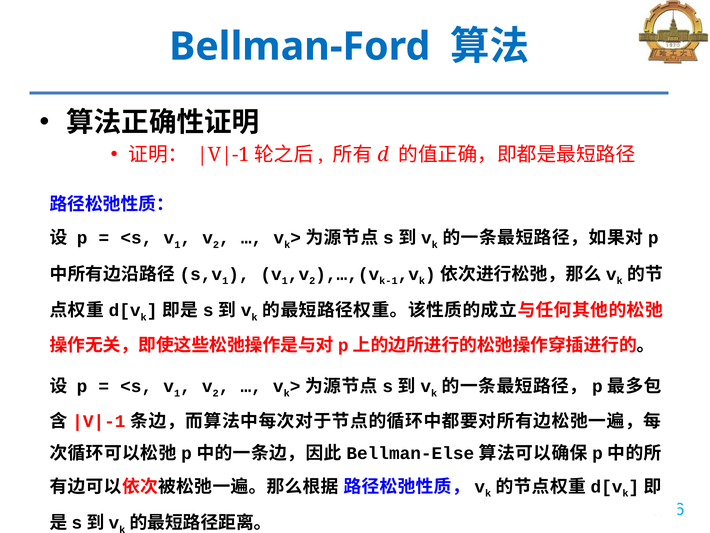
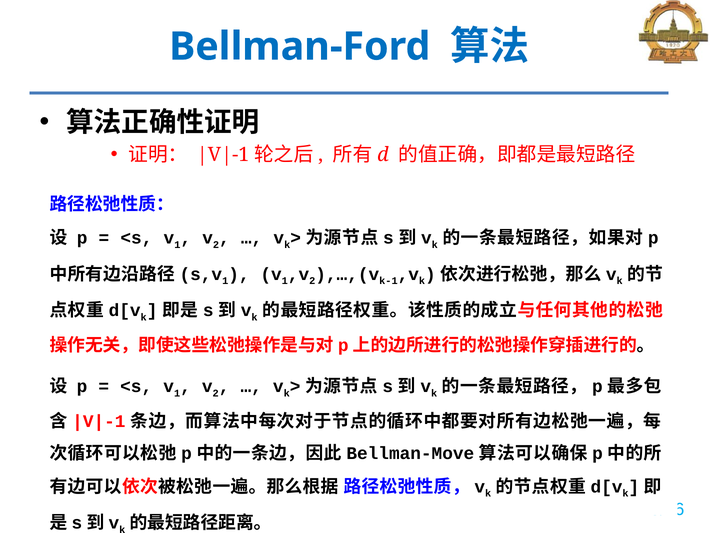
Bellman-Else: Bellman-Else -> Bellman-Move (410, 453)
